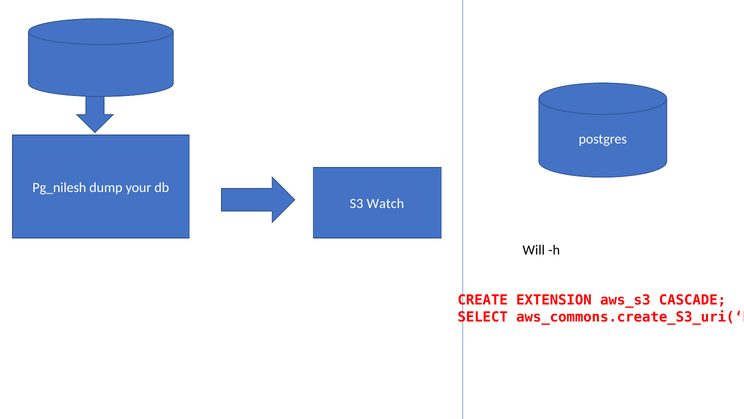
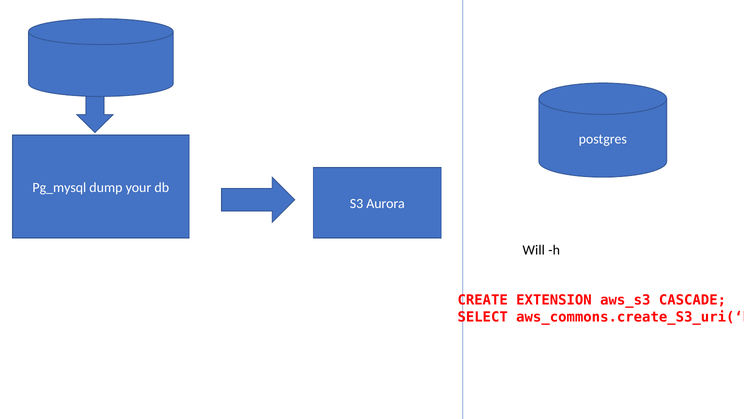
Pg_nilesh: Pg_nilesh -> Pg_mysql (59, 187)
Watch: Watch -> Aurora (386, 204)
